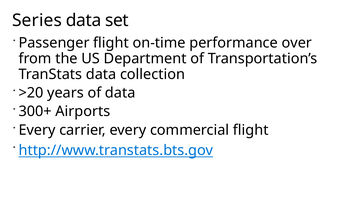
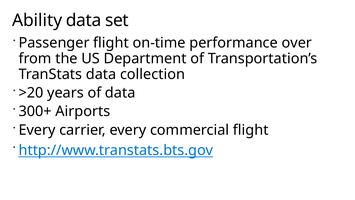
Series: Series -> Ability (37, 20)
